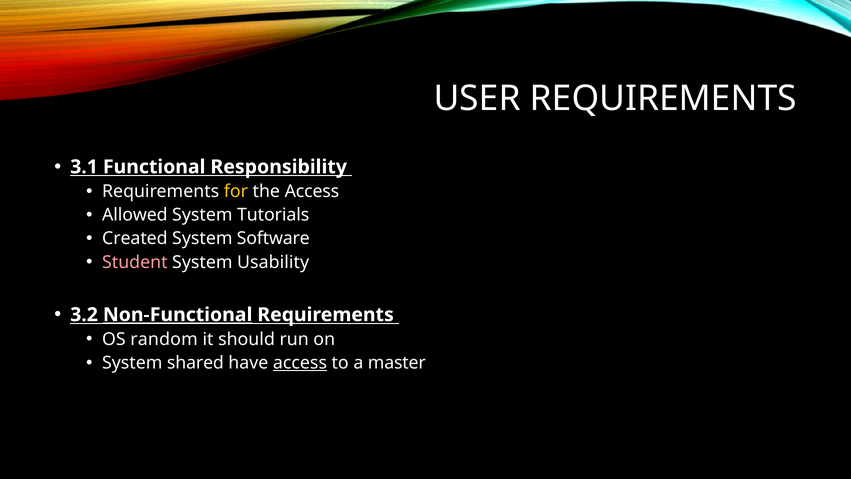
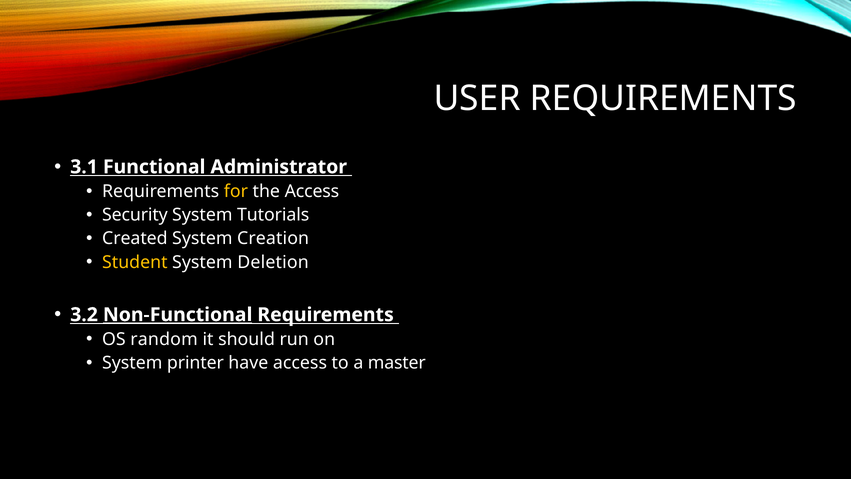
Responsibility: Responsibility -> Administrator (279, 167)
Allowed: Allowed -> Security (135, 215)
Software: Software -> Creation (273, 238)
Student colour: pink -> yellow (135, 262)
Usability: Usability -> Deletion (273, 262)
shared: shared -> printer (195, 363)
access underline: present -> none (300, 363)
